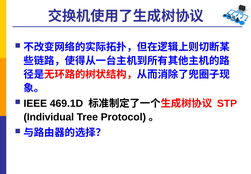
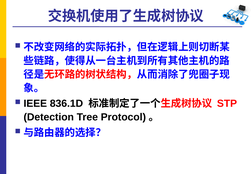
469.1D: 469.1D -> 836.1D (66, 103)
Individual: Individual -> Detection (49, 117)
